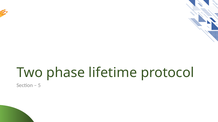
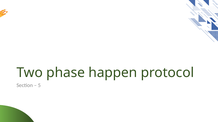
lifetime: lifetime -> happen (113, 73)
